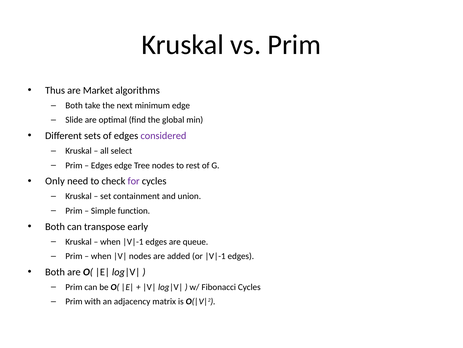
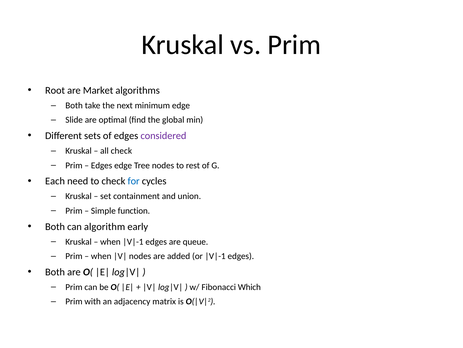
Thus: Thus -> Root (55, 90)
all select: select -> check (121, 151)
Only: Only -> Each (55, 181)
for colour: purple -> blue (134, 181)
transpose: transpose -> algorithm (105, 226)
Fibonacci Cycles: Cycles -> Which (249, 287)
